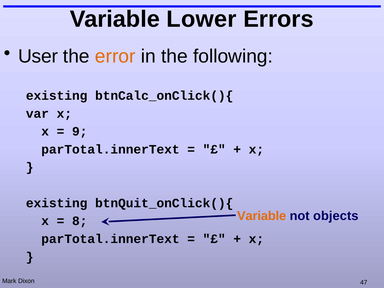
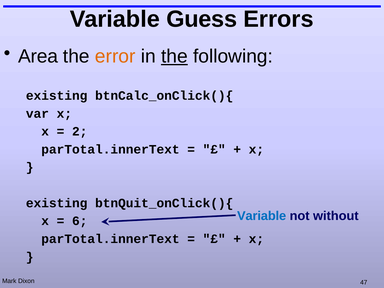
Lower: Lower -> Guess (202, 19)
User: User -> Area (38, 56)
the underline: none -> present (174, 56)
9: 9 -> 2 (80, 131)
Variable colour: orange -> blue (262, 216)
objects: objects -> without (336, 216)
8: 8 -> 6 (80, 221)
